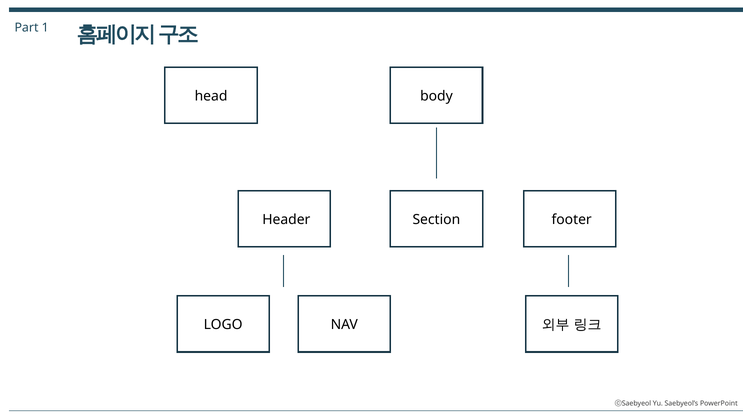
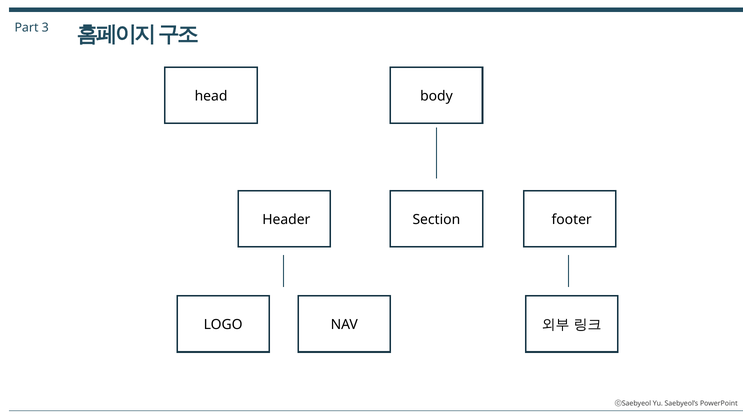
1: 1 -> 3 (45, 28)
